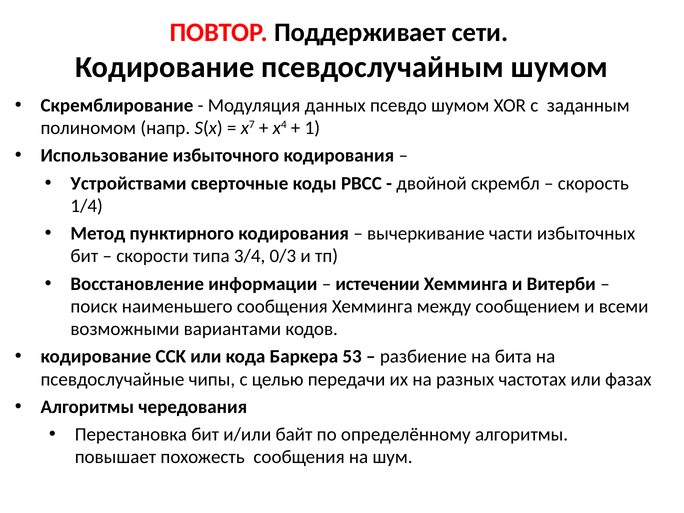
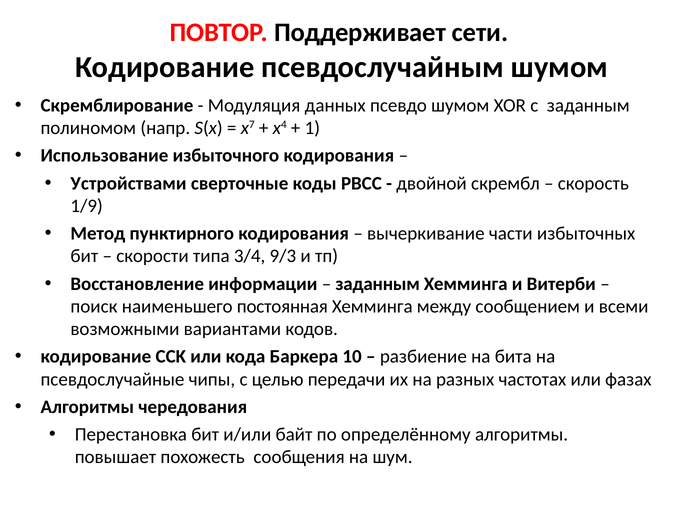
1/4: 1/4 -> 1/9 (87, 206)
0/3: 0/3 -> 9/3 (283, 256)
истечении: истечении -> заданным (378, 284)
наименьшего сообщения: сообщения -> постоянная (282, 306)
53: 53 -> 10 (352, 357)
